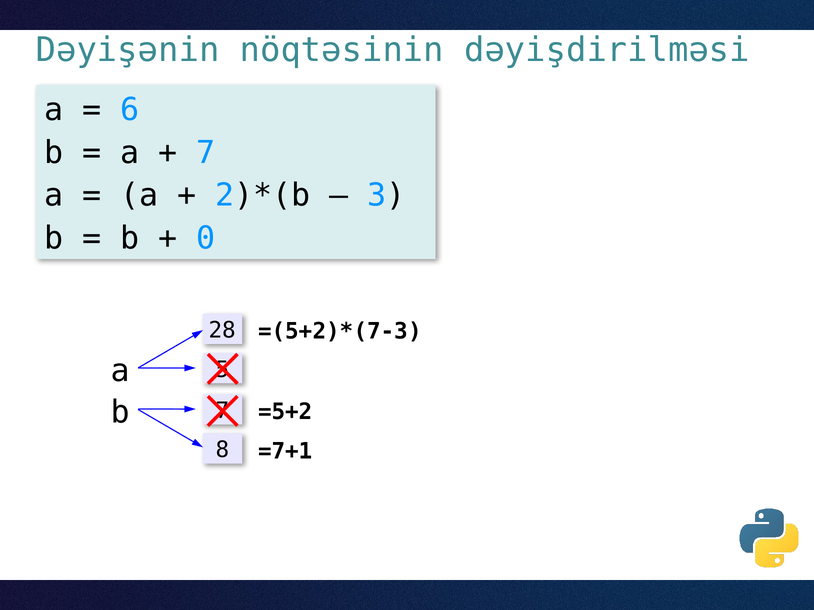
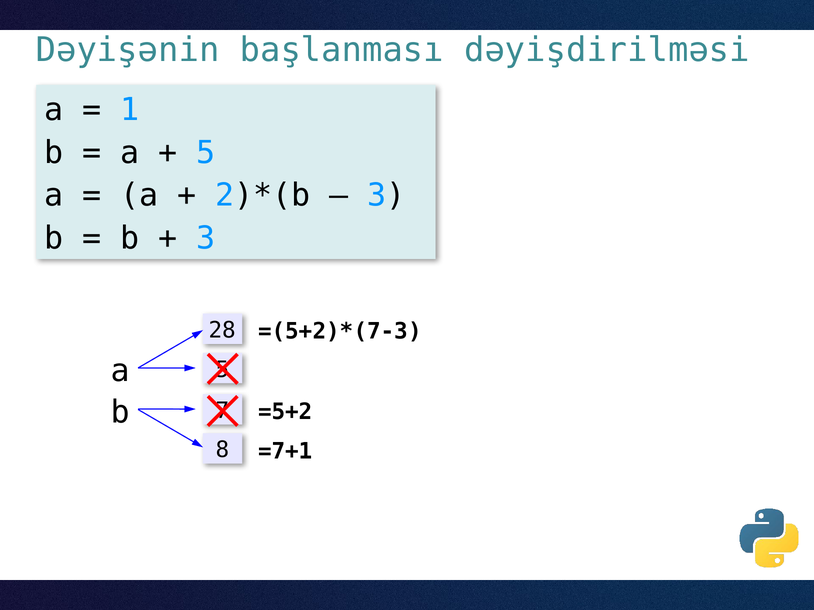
nöqtəsinin: nöqtəsinin -> başlanması (342, 50)
6: 6 -> 1 (130, 110)
7: 7 -> 5 (206, 153)
0: 0 -> 3 (206, 238)
